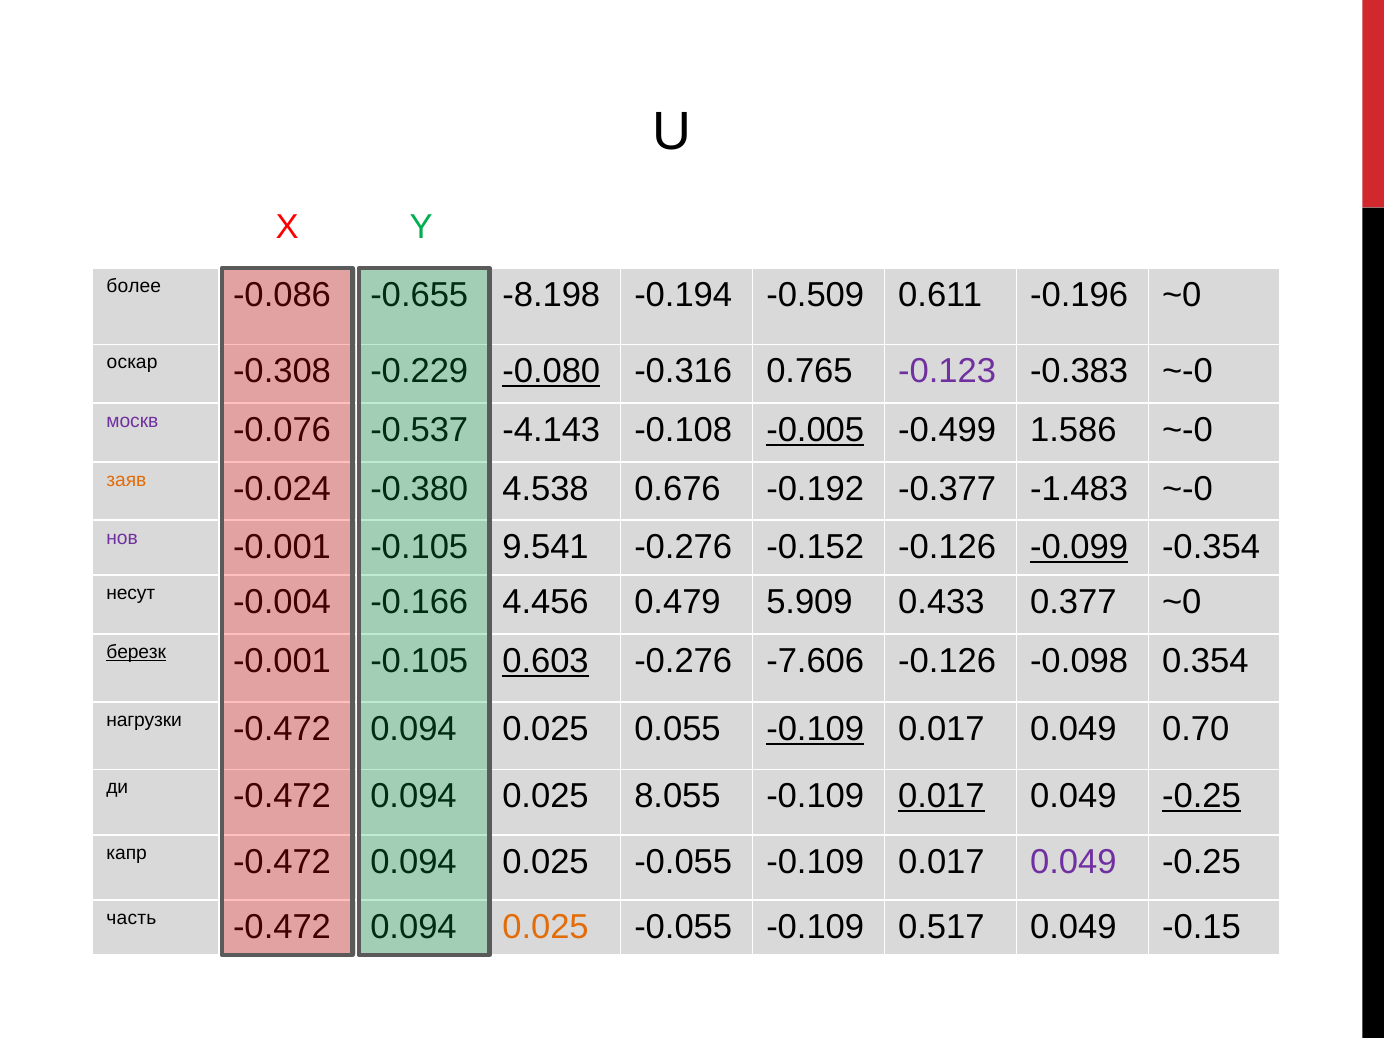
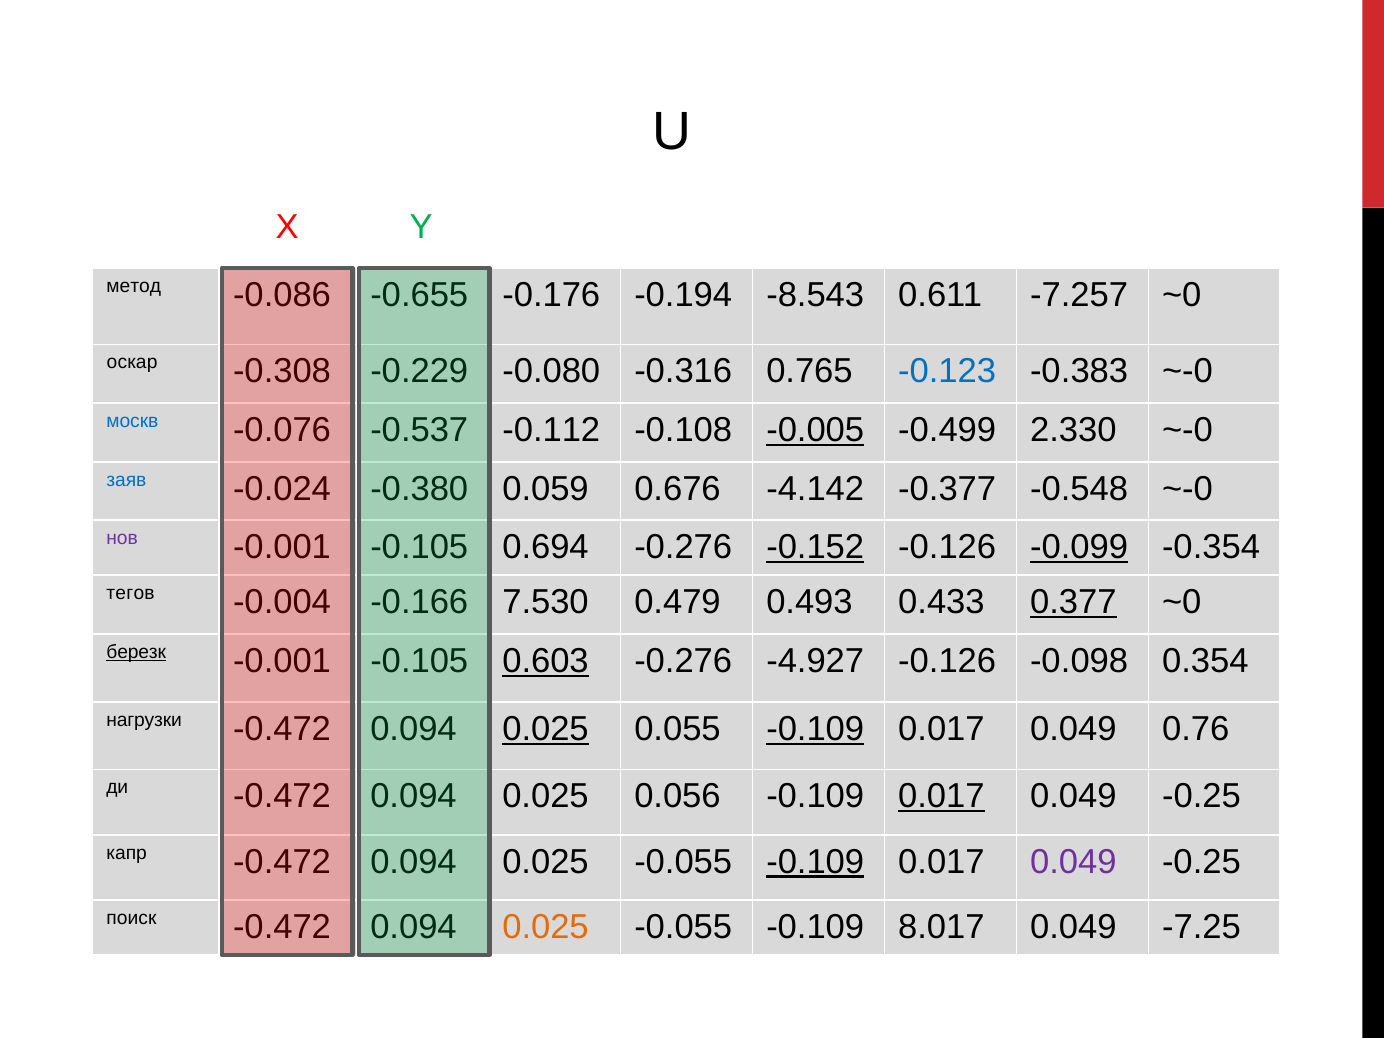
более: более -> метод (134, 286)
-8.198: -8.198 -> -0.176 (551, 295)
-0.509: -0.509 -> -8.543 (815, 295)
-0.196: -0.196 -> -7.257 (1079, 295)
-0.080 underline: present -> none (551, 371)
-0.123 colour: purple -> blue (947, 371)
москв colour: purple -> blue (132, 421)
-4.143: -4.143 -> -0.112 (551, 430)
1.586: 1.586 -> 2.330 (1073, 430)
заяв colour: orange -> blue (126, 480)
4.538: 4.538 -> 0.059 (546, 489)
-0.192: -0.192 -> -4.142 (815, 489)
-1.483: -1.483 -> -0.548 (1079, 489)
9.541: 9.541 -> 0.694 (546, 547)
-0.152 underline: none -> present (815, 547)
несут: несут -> тегов (131, 593)
4.456: 4.456 -> 7.530 (546, 602)
5.909: 5.909 -> 0.493 (809, 602)
0.377 underline: none -> present (1073, 602)
-7.606: -7.606 -> -4.927 (815, 661)
0.025 underline: none -> present (546, 729)
0.70: 0.70 -> 0.76 (1196, 729)
8.055: 8.055 -> 0.056 (677, 796)
-0.25 underline: present -> none (1202, 796)
-0.109 underline: none -> present (815, 862)
часть: часть -> поиск (131, 918)
0.517: 0.517 -> 8.017 (941, 927)
-0.15: -0.15 -> -7.25 (1202, 927)
